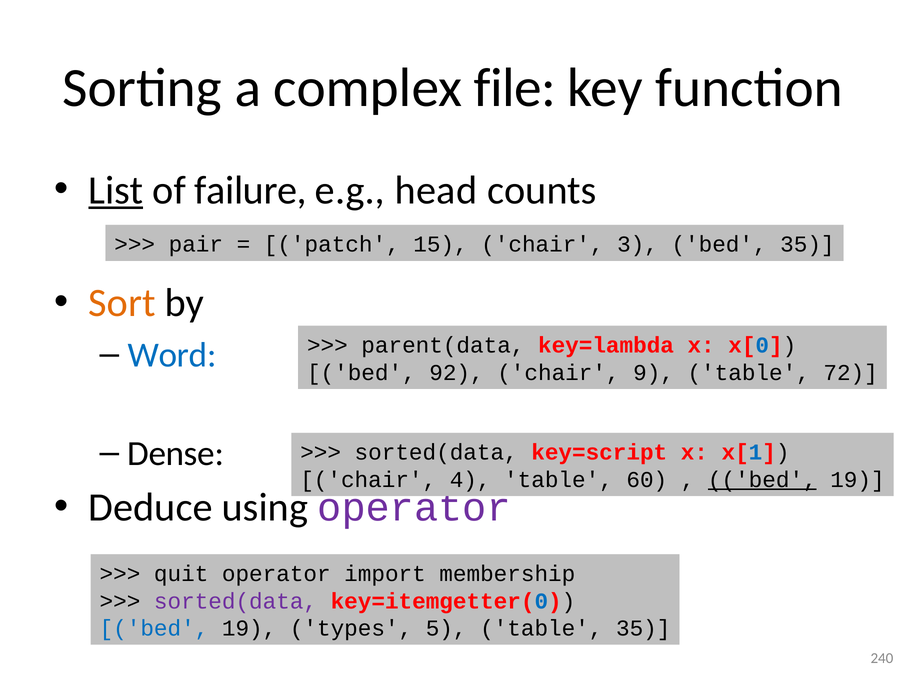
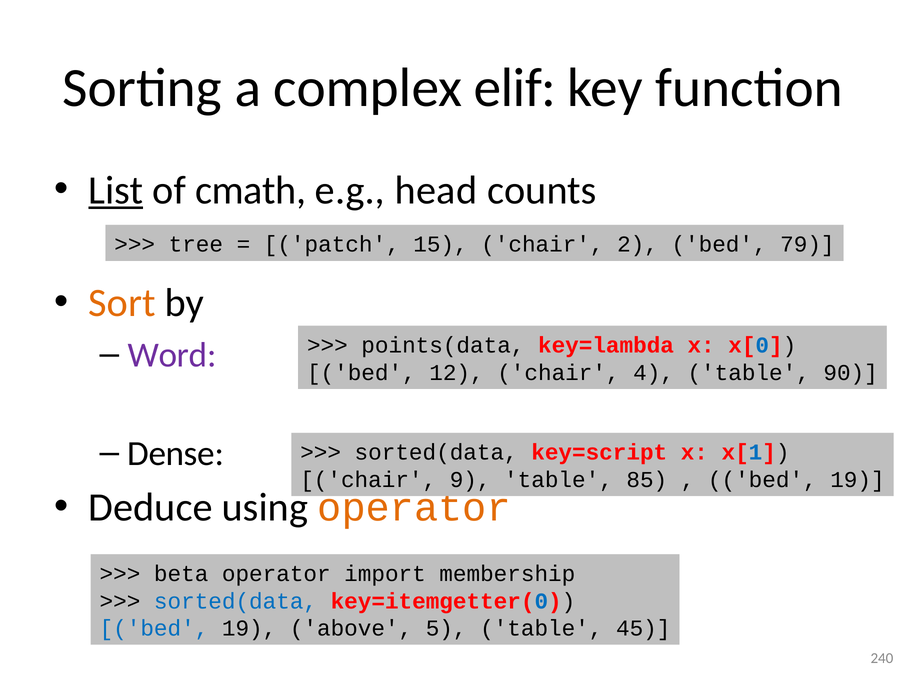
file: file -> elif (515, 88)
failure: failure -> cmath (251, 190)
pair: pair -> tree (196, 244)
3: 3 -> 2 (638, 244)
bed 35: 35 -> 79 (807, 244)
parent(data: parent(data -> points(data (443, 345)
Word colour: blue -> purple (172, 355)
92: 92 -> 12 (456, 372)
9: 9 -> 4 (654, 372)
72: 72 -> 90 (851, 372)
4: 4 -> 9 (470, 479)
60: 60 -> 85 (647, 479)
bed underline: present -> none (762, 479)
operator colour: purple -> orange (414, 507)
quit: quit -> beta (181, 573)
sorted(data colour: purple -> blue (236, 601)
types: types -> above (351, 628)
table 35: 35 -> 45 (643, 628)
